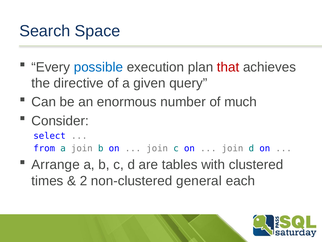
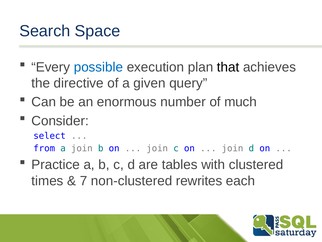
that colour: red -> black (228, 67)
Arrange: Arrange -> Practice (56, 164)
2: 2 -> 7 (84, 181)
general: general -> rewrites (199, 181)
